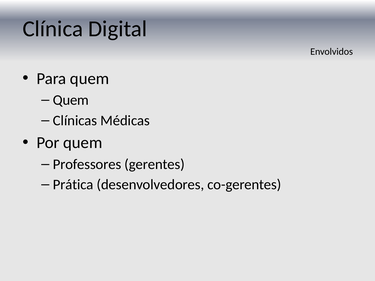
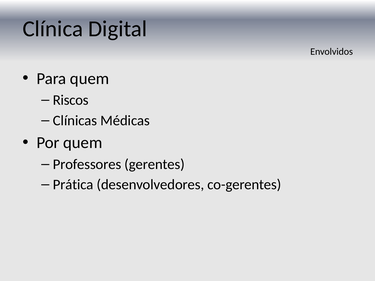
Quem: Quem -> Riscos (71, 100)
